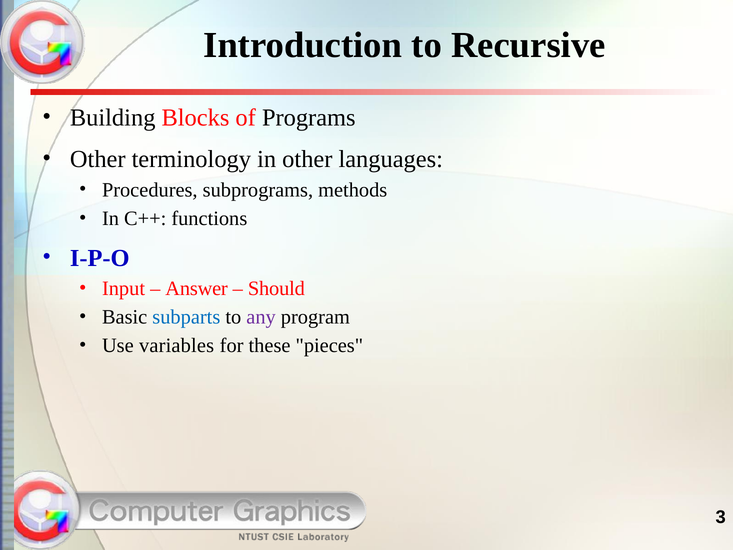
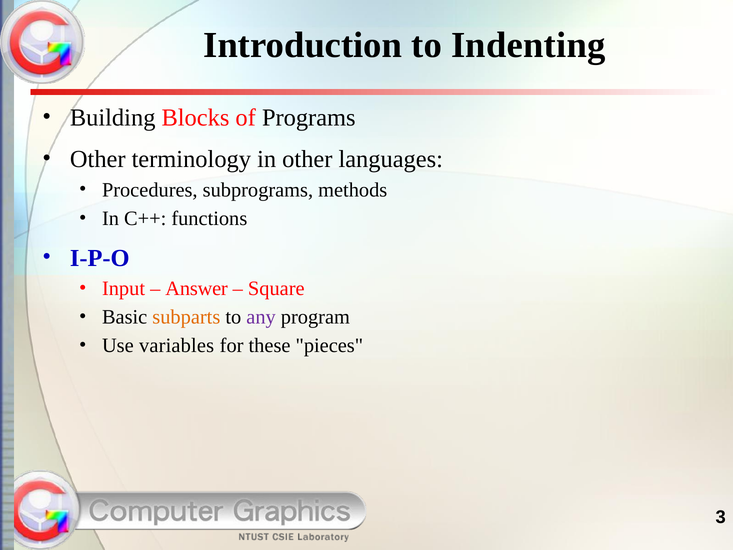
Recursive: Recursive -> Indenting (528, 45)
Should: Should -> Square (276, 289)
subparts colour: blue -> orange (186, 317)
